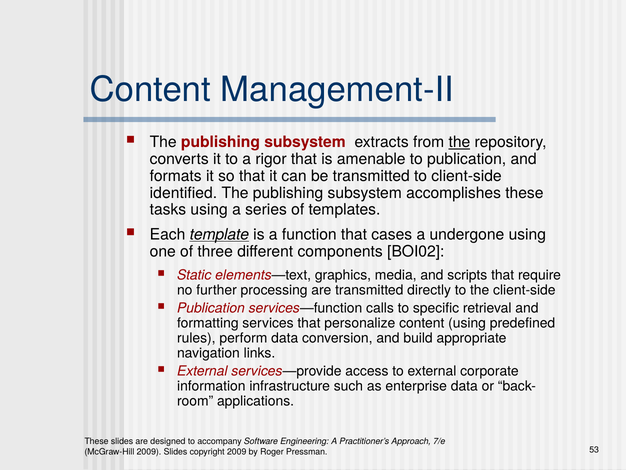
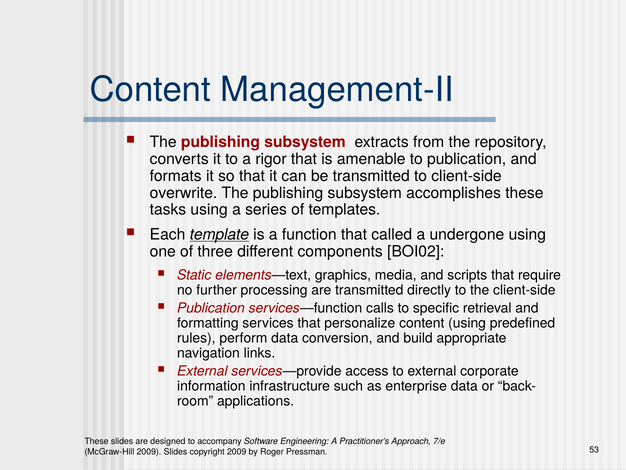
the underline: present -> none (459, 142)
identified: identified -> overwrite (184, 193)
cases: cases -> called (392, 234)
